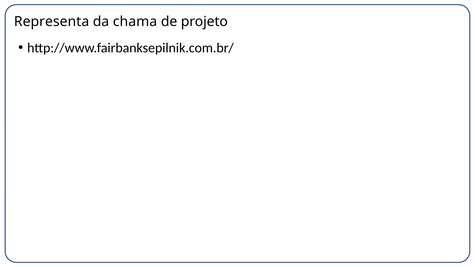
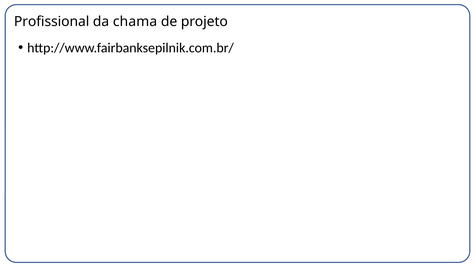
Representa: Representa -> Profissional (52, 22)
